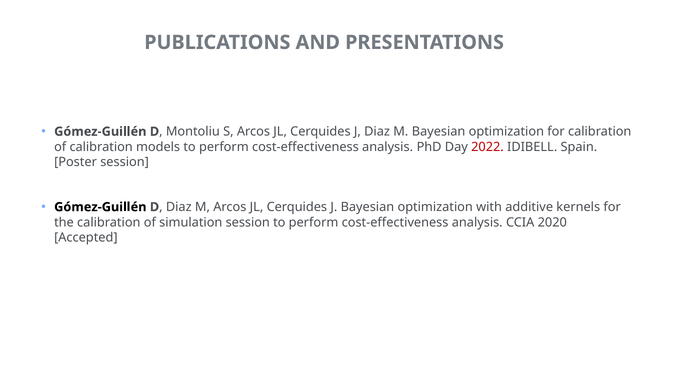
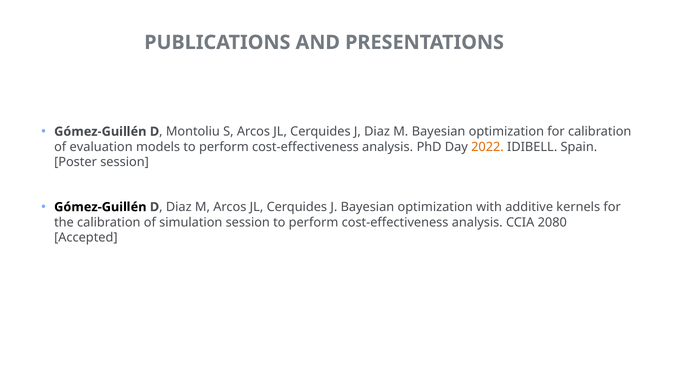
of calibration: calibration -> evaluation (101, 147)
2022 colour: red -> orange (487, 147)
2020: 2020 -> 2080 (552, 222)
